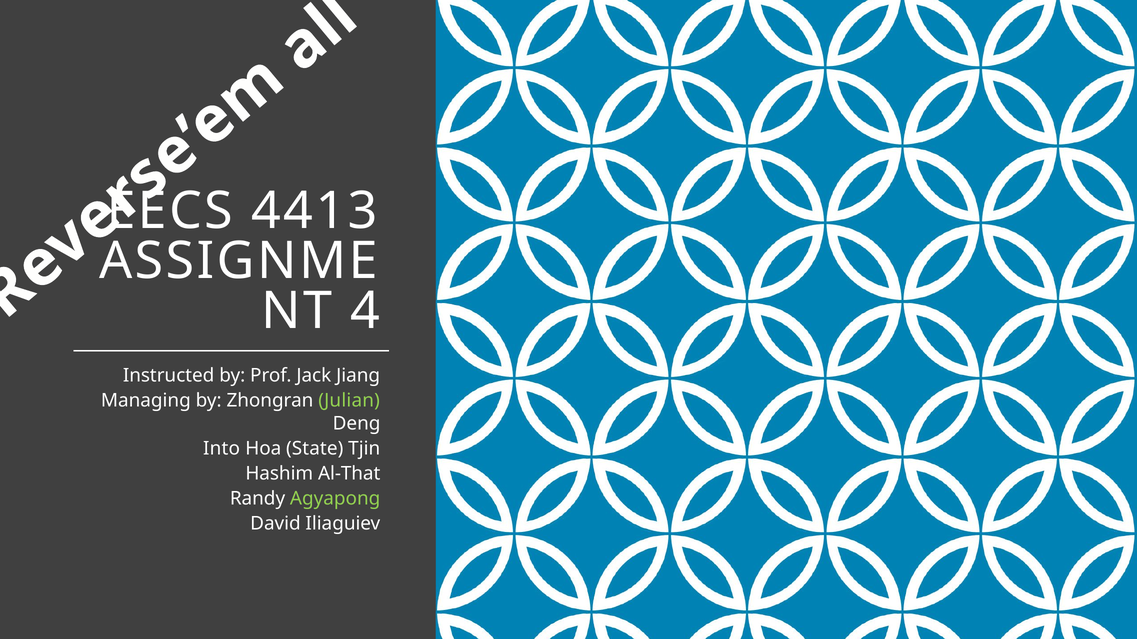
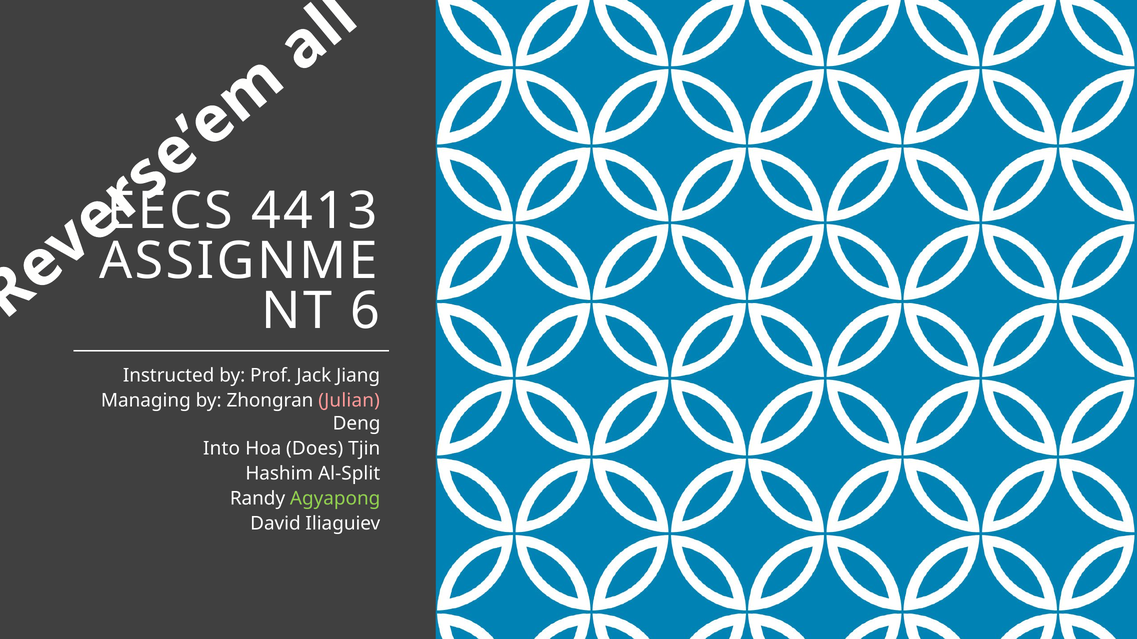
4: 4 -> 6 (365, 311)
Julian colour: light green -> pink (349, 401)
State: State -> Does (315, 449)
Al-That: Al-That -> Al-Split (349, 474)
